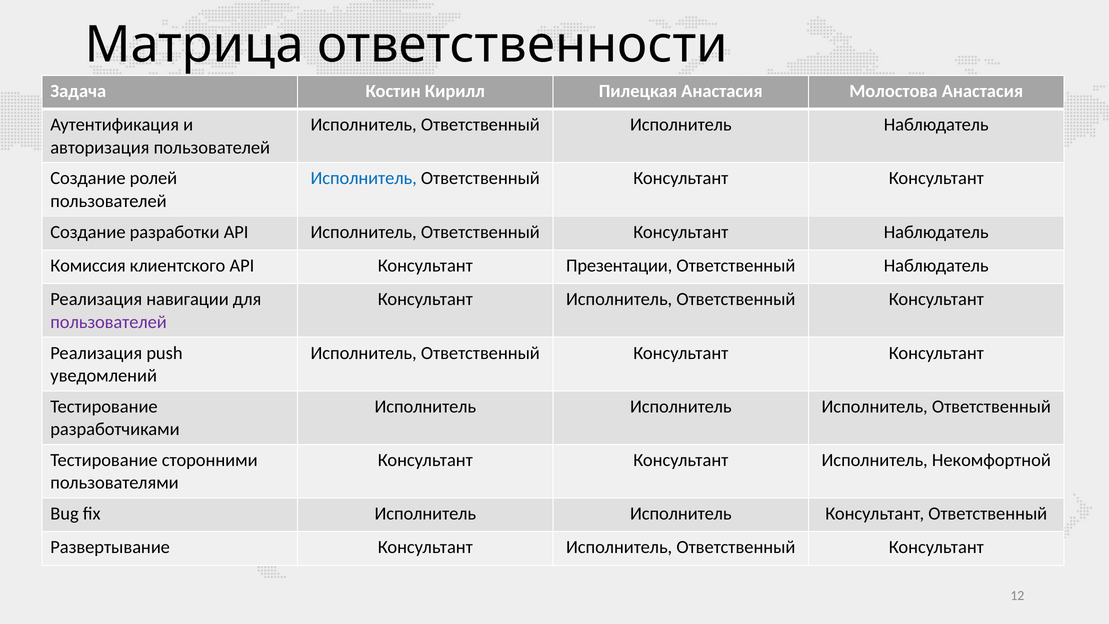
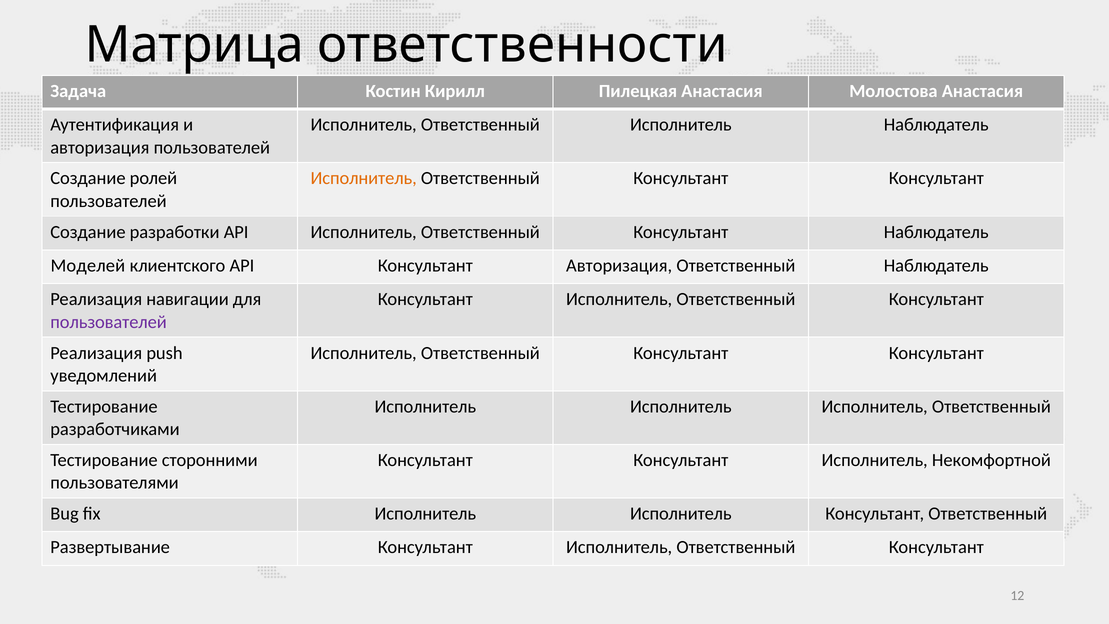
Исполнитель colour: blue -> orange (364, 178)
Комиссия: Комиссия -> Моделей (88, 266)
Консультант Презентации: Презентации -> Авторизация (619, 266)
